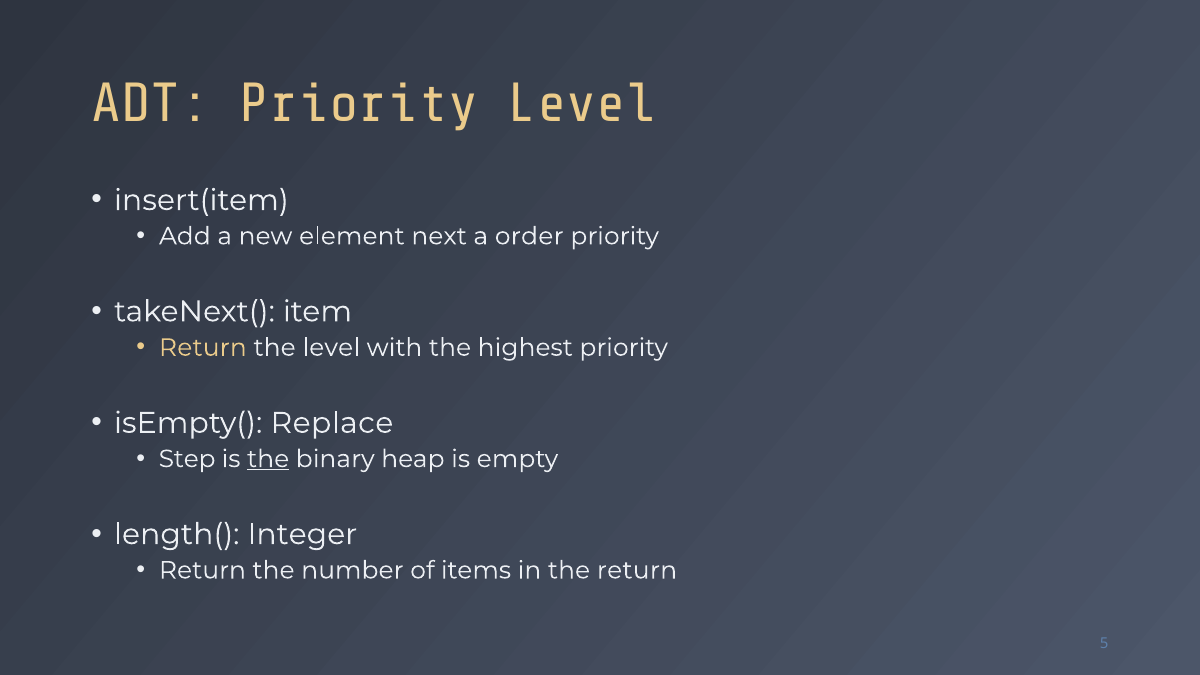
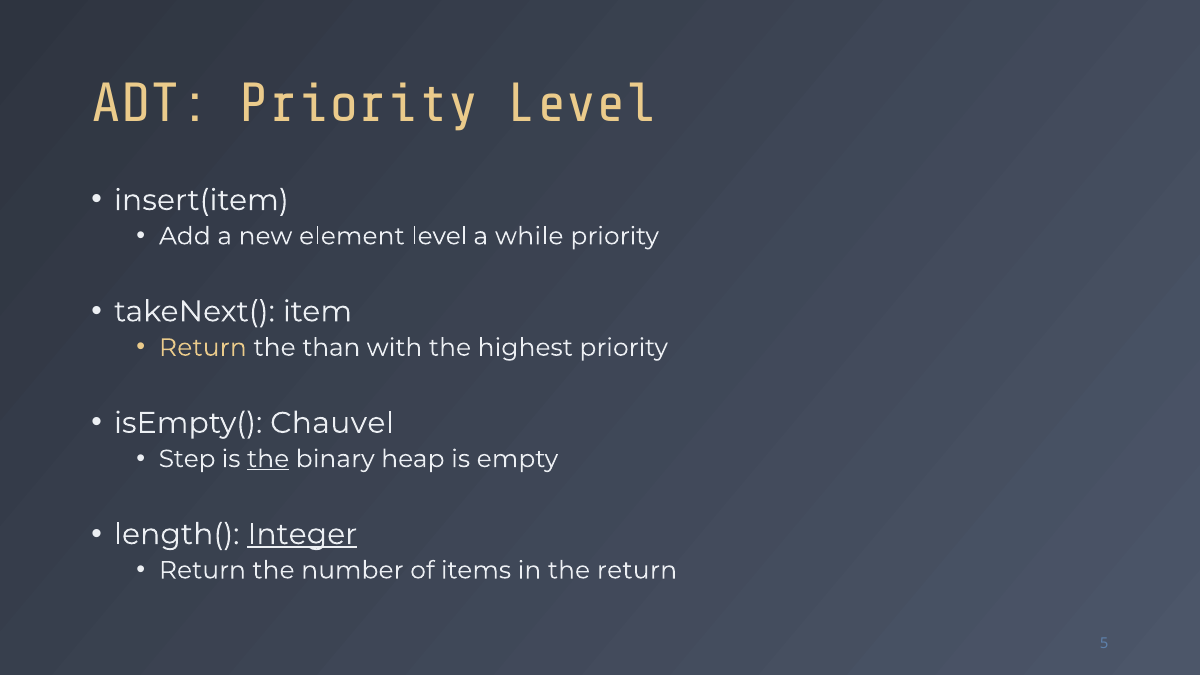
element next: next -> level (439, 236)
order: order -> while (529, 236)
the level: level -> than (331, 348)
Replace: Replace -> Chauvel (332, 423)
Integer underline: none -> present (302, 534)
